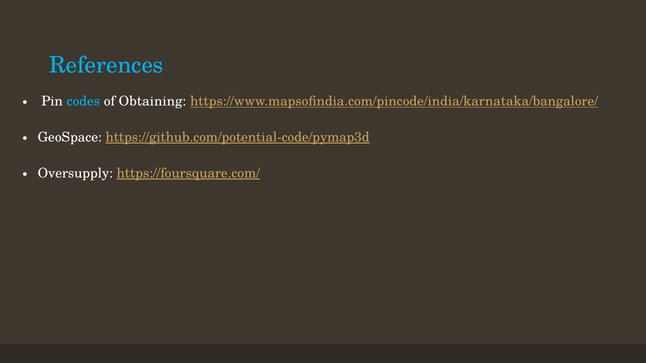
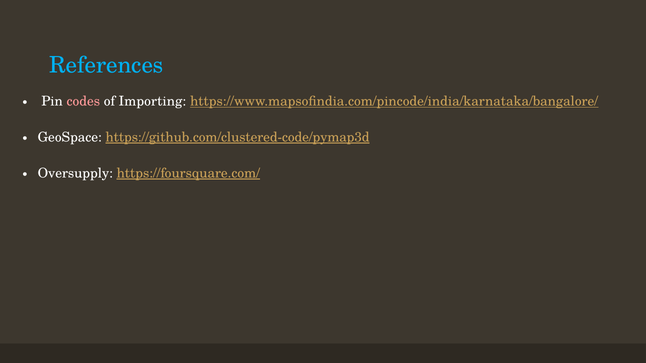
codes colour: light blue -> pink (83, 101)
Obtaining: Obtaining -> Importing (152, 101)
https://github.com/potential-code/pymap3d: https://github.com/potential-code/pymap3d -> https://github.com/clustered-code/pymap3d (238, 137)
